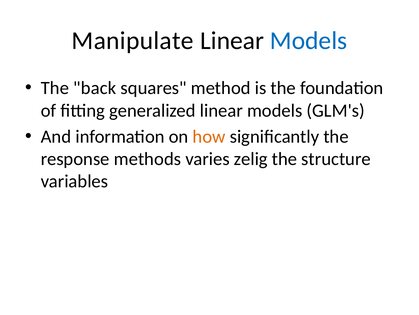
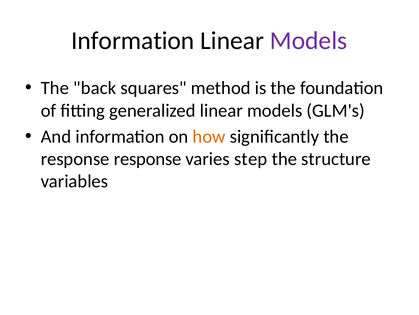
Manipulate: Manipulate -> Information (133, 41)
Models colour: blue -> purple (309, 41)
response methods: methods -> response (148, 159)
zelig: zelig -> step (251, 159)
